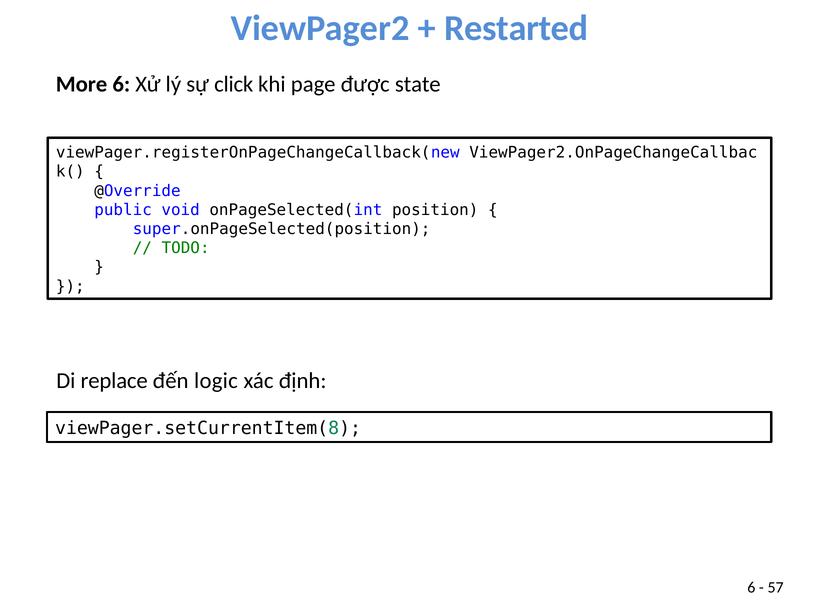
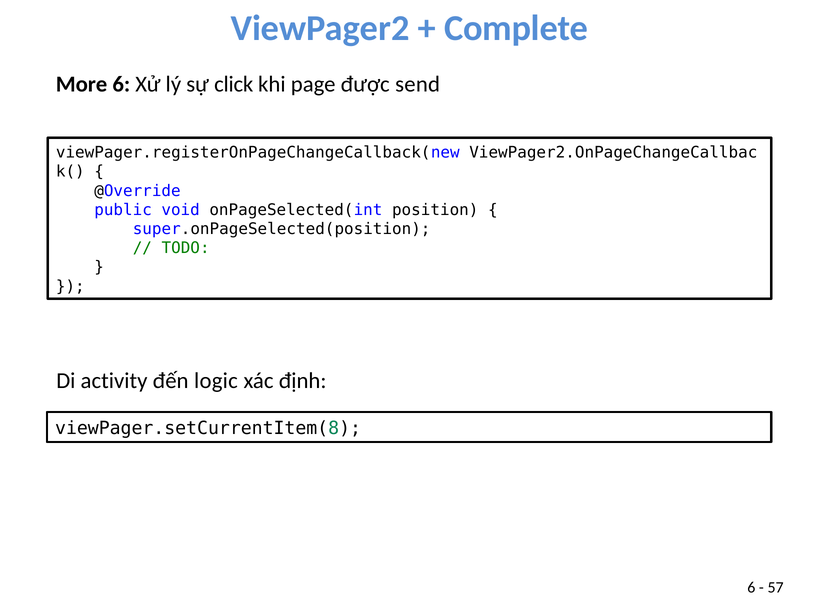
Restarted: Restarted -> Complete (516, 28)
state: state -> send (418, 84)
replace: replace -> activity (114, 381)
